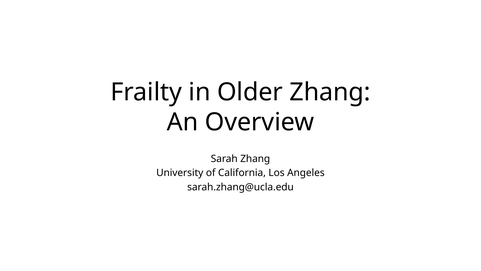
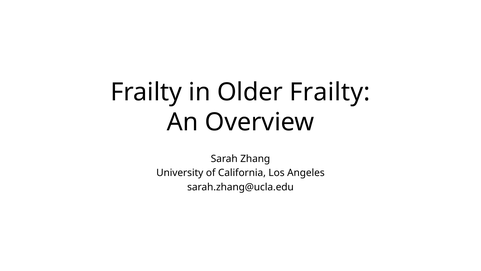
Older Zhang: Zhang -> Frailty (330, 92)
